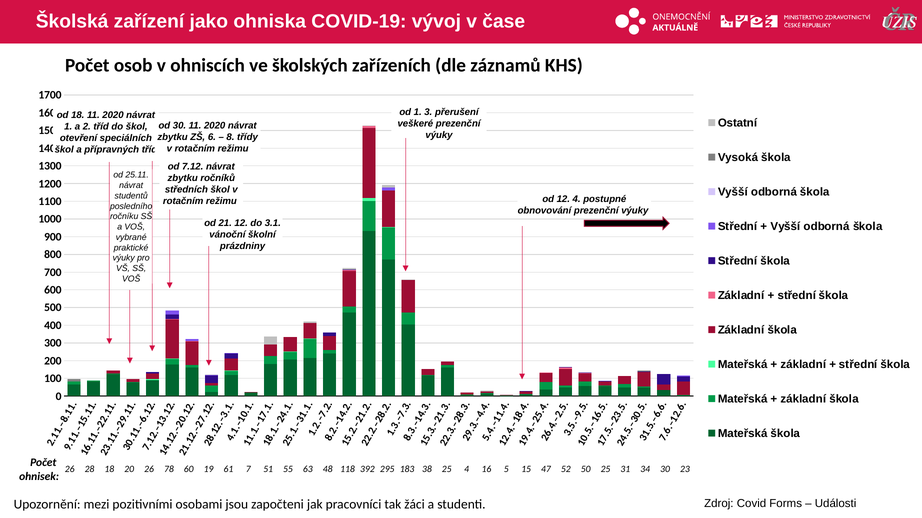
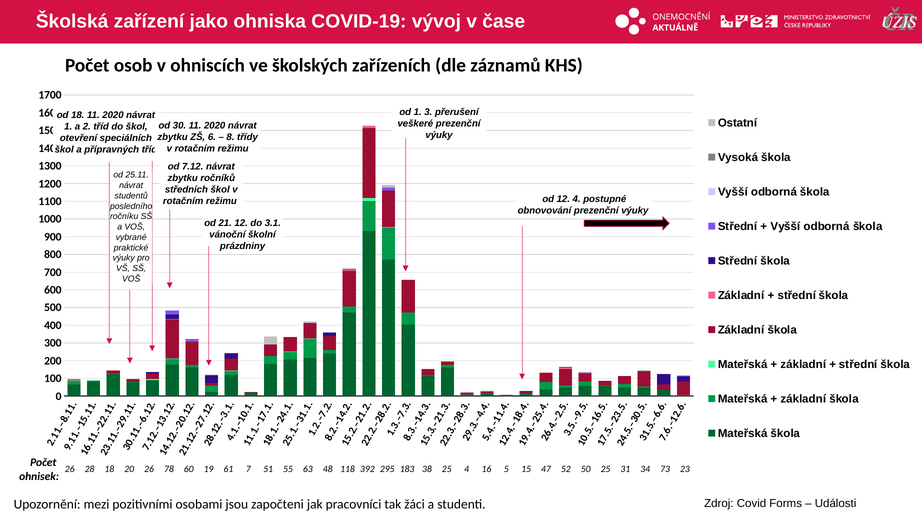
34 30: 30 -> 73 (665, 470)
